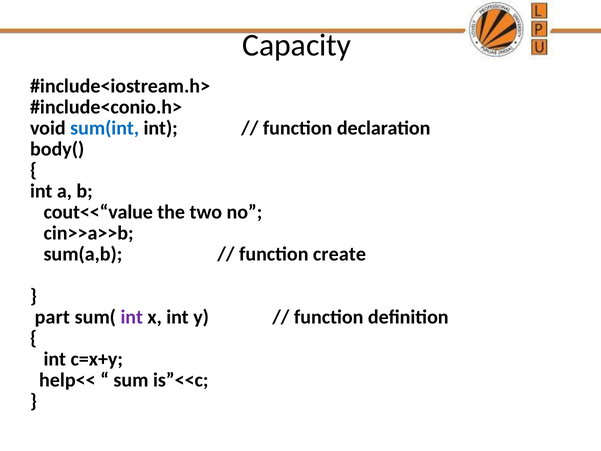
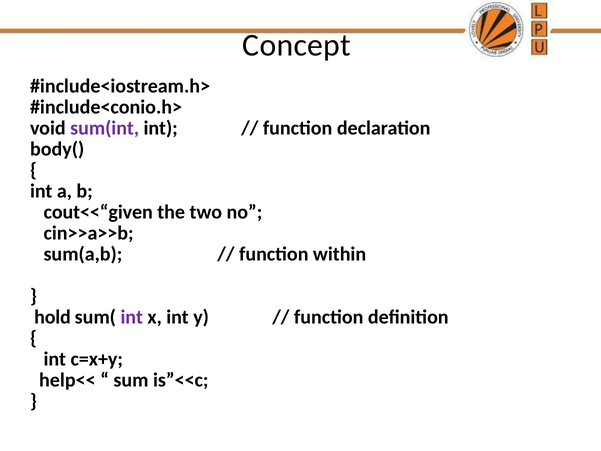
Capacity: Capacity -> Concept (297, 45)
sum(int colour: blue -> purple (105, 128)
cout<<“value: cout<<“value -> cout<<“given (98, 212)
create: create -> within (340, 254)
part: part -> hold (52, 317)
